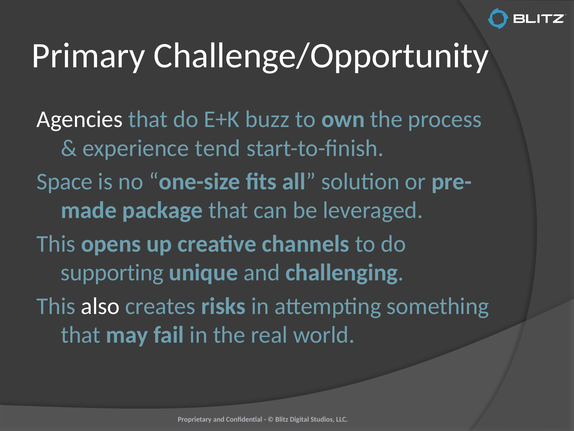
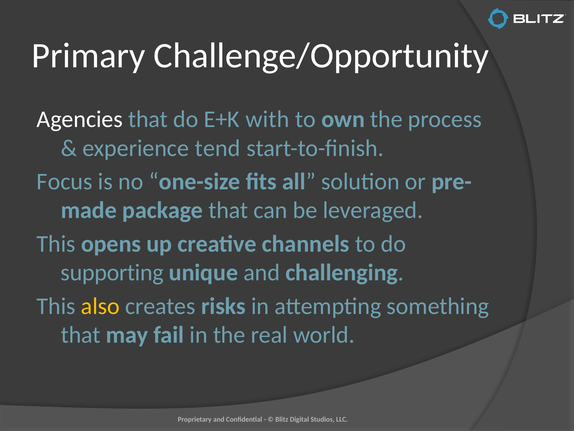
buzz: buzz -> with (267, 119)
Space: Space -> Focus (65, 181)
also colour: white -> yellow (100, 306)
